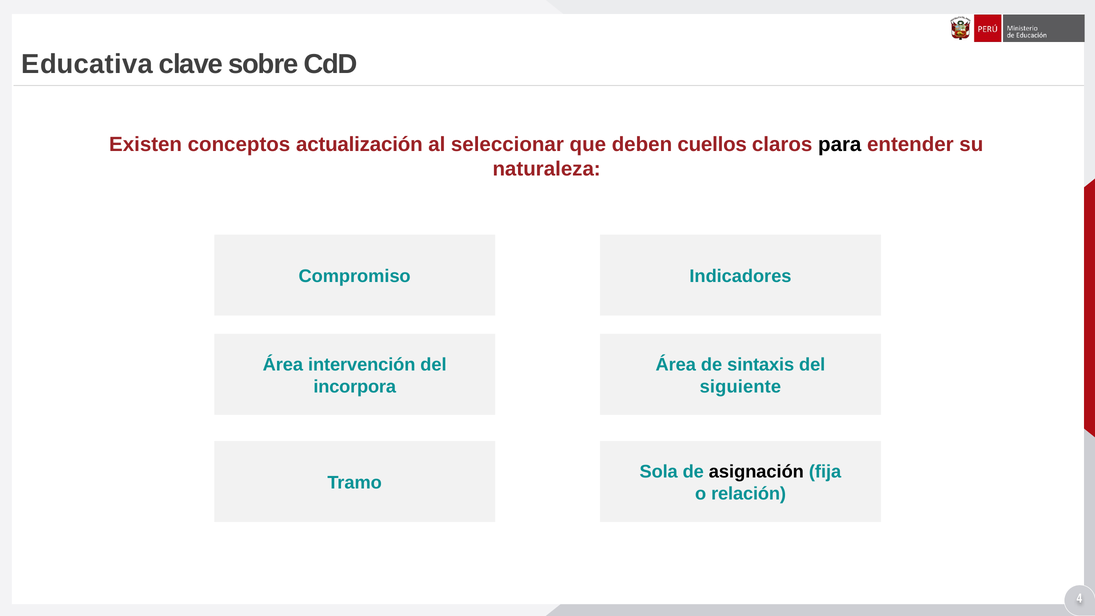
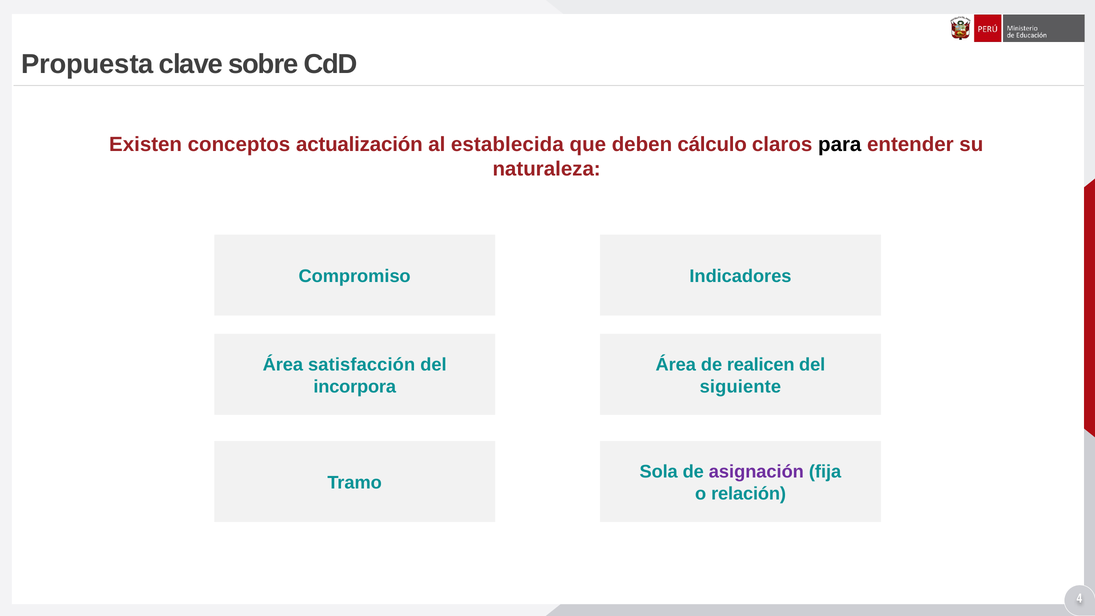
Educativa: Educativa -> Propuesta (87, 64)
seleccionar: seleccionar -> establecida (507, 144)
cuellos: cuellos -> cálculo (712, 144)
intervención: intervención -> satisfacción (362, 365)
sintaxis: sintaxis -> realicen (761, 365)
asignación colour: black -> purple (756, 472)
